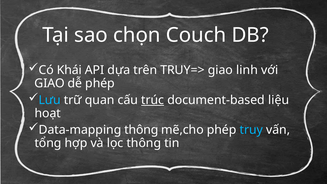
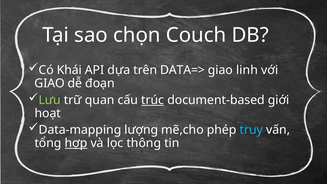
TRUY=>: TRUY=> -> DATA=> (183, 70)
dễ phép: phép -> đoạn (100, 83)
Lưu colour: light blue -> light green (50, 100)
liệu: liệu -> giới (279, 100)
Data-mapping thông: thông -> lượng (141, 130)
hợp underline: none -> present (76, 143)
